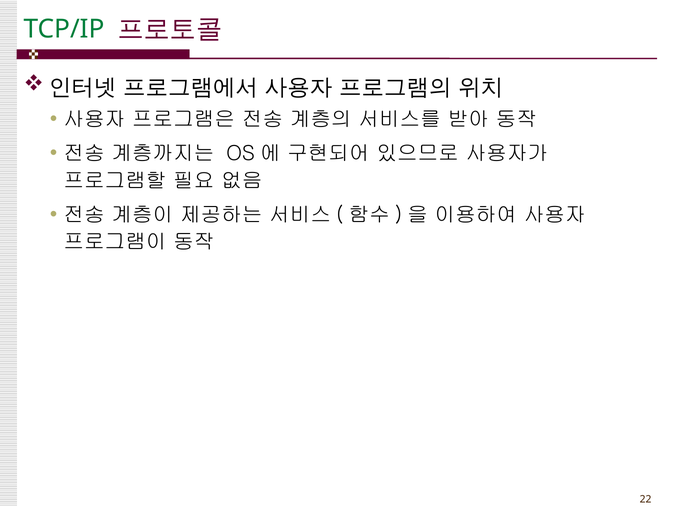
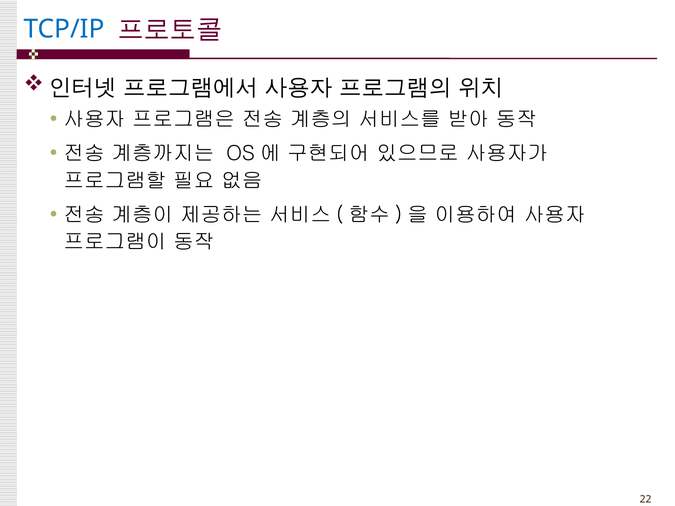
TCP/IP colour: green -> blue (64, 29)
